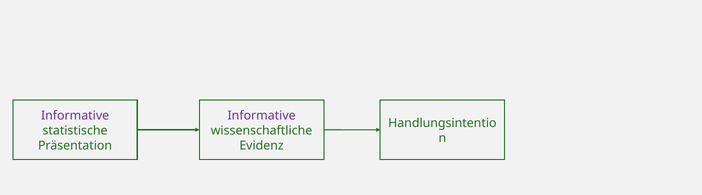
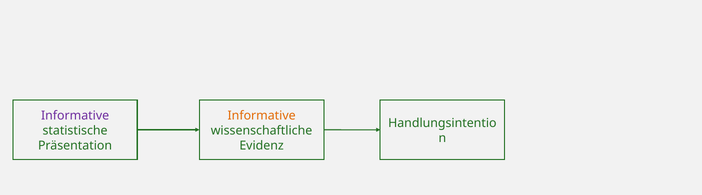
Informative colour: purple -> orange (262, 116)
